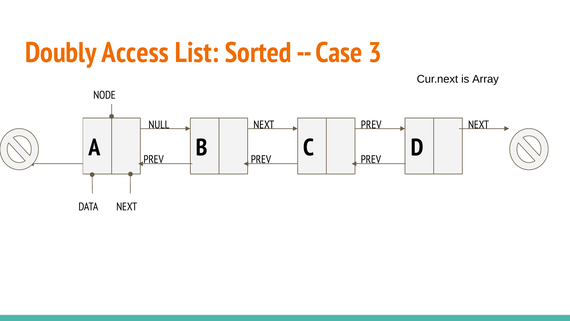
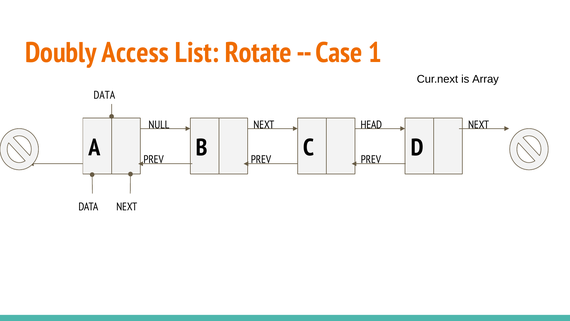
Sorted: Sorted -> Rotate (258, 53)
3: 3 -> 1 (375, 53)
NODE: NODE -> DATA (104, 95)
PREV: PREV -> HEAD (371, 125)
